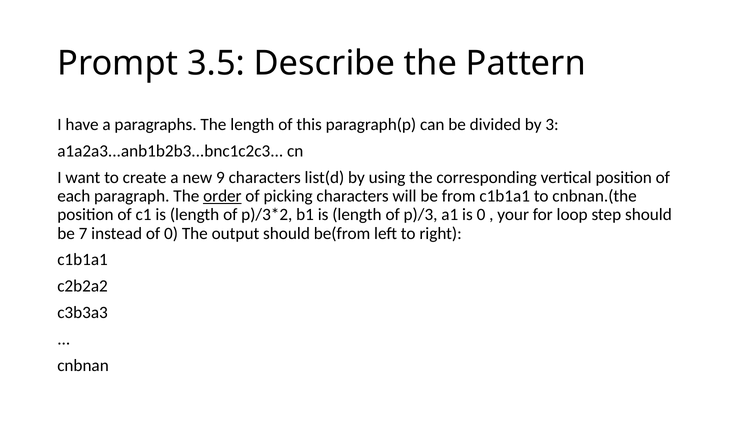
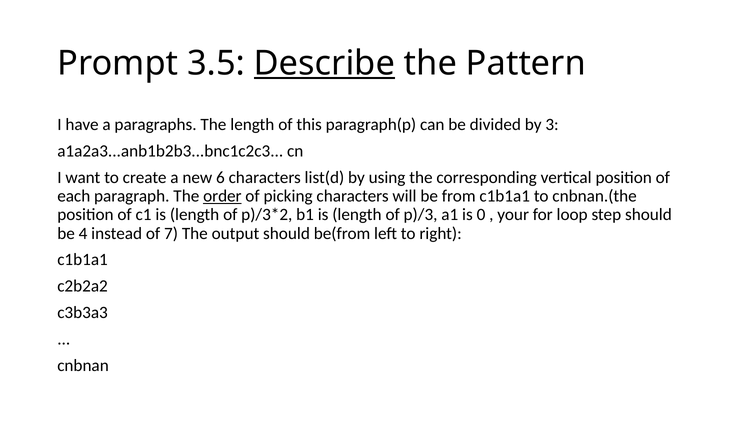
Describe underline: none -> present (324, 63)
9: 9 -> 6 (220, 177)
7: 7 -> 4 (83, 233)
of 0: 0 -> 7 (171, 233)
